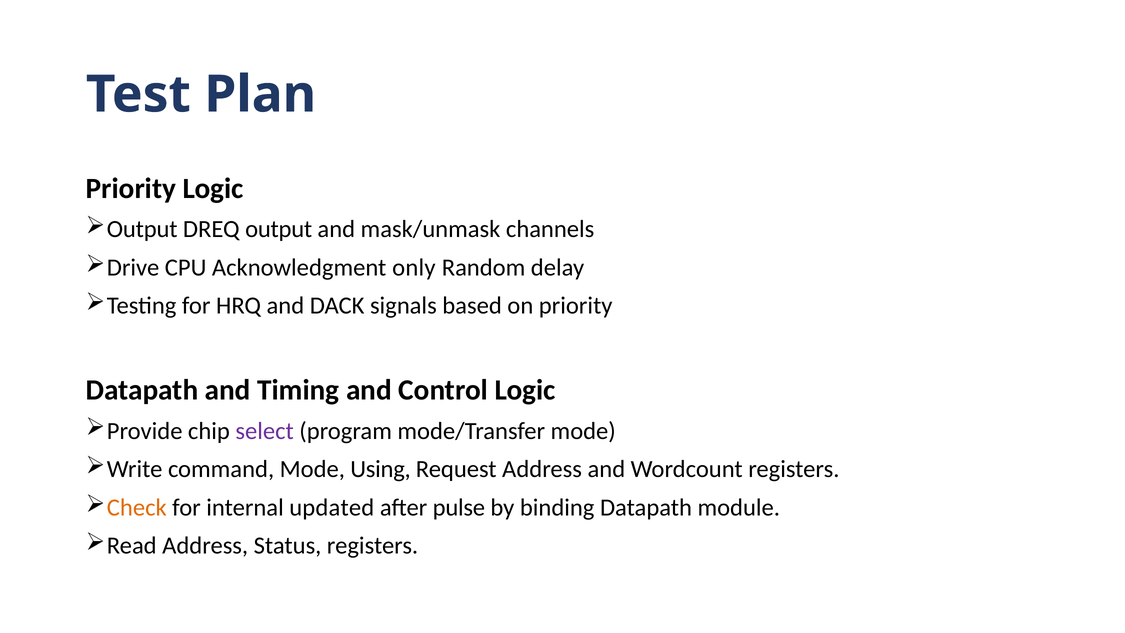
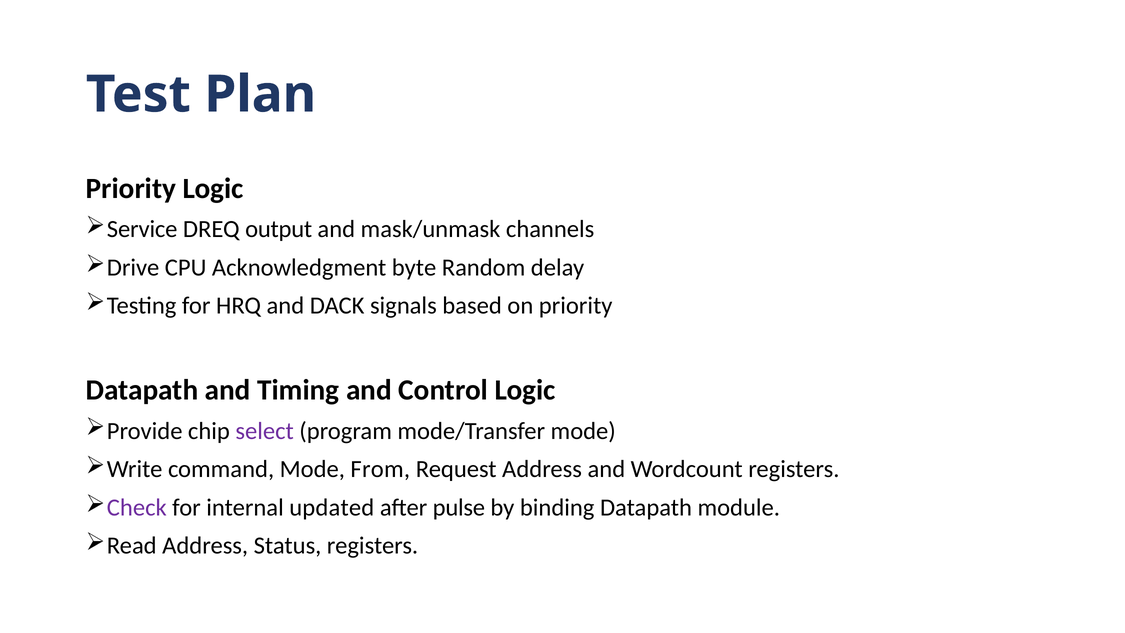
Output: Output -> Service (142, 229)
only: only -> byte (414, 267)
Using: Using -> From (380, 469)
Check colour: orange -> purple (137, 507)
